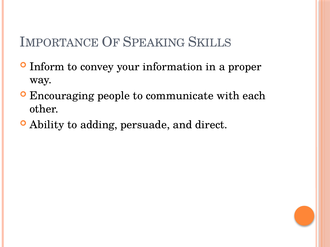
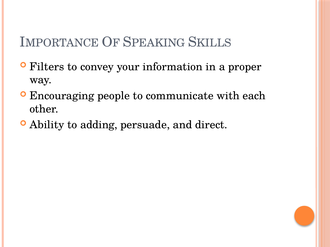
Inform: Inform -> Filters (47, 67)
